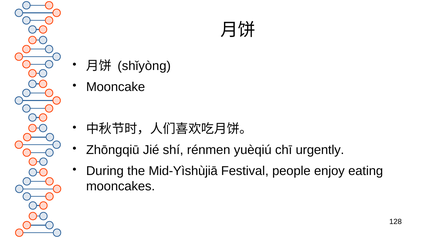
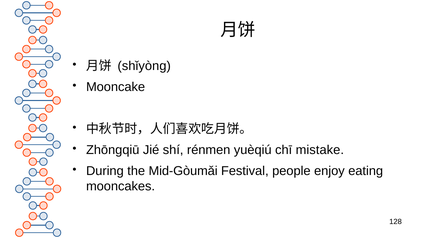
urgently: urgently -> mistake (320, 150)
Mid-Yìshùjiā: Mid-Yìshùjiā -> Mid-Gòumǎi (183, 171)
